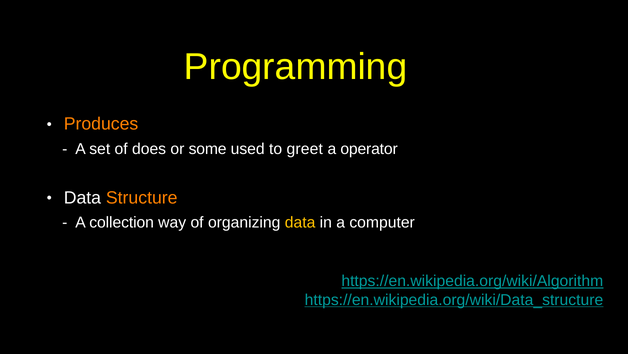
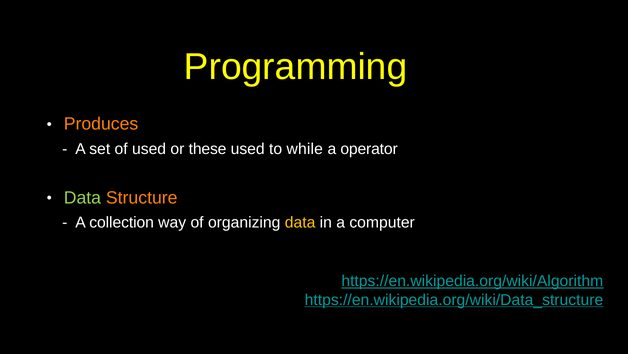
of does: does -> used (149, 148)
some: some -> these (208, 148)
greet: greet -> while (305, 148)
Data colour: white -> light green (82, 197)
